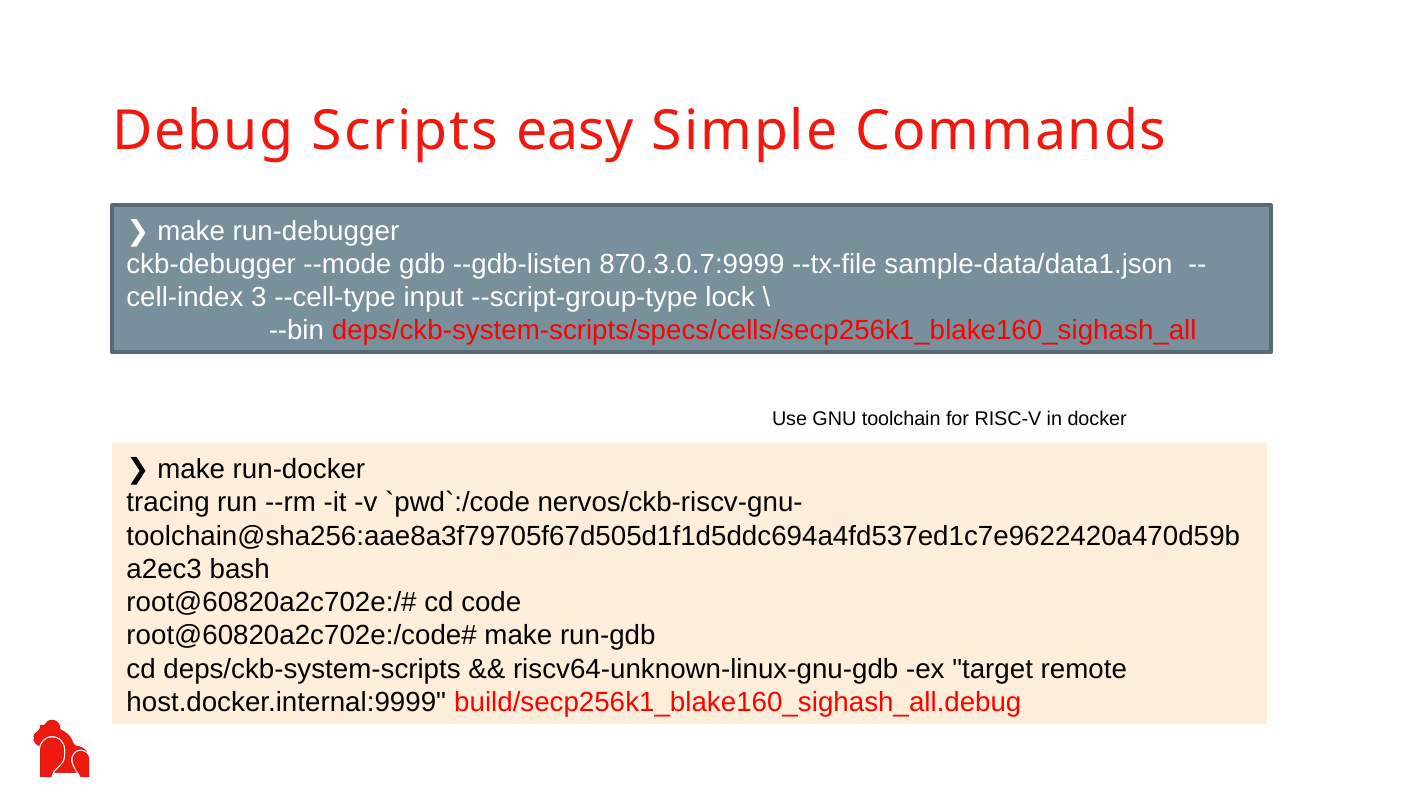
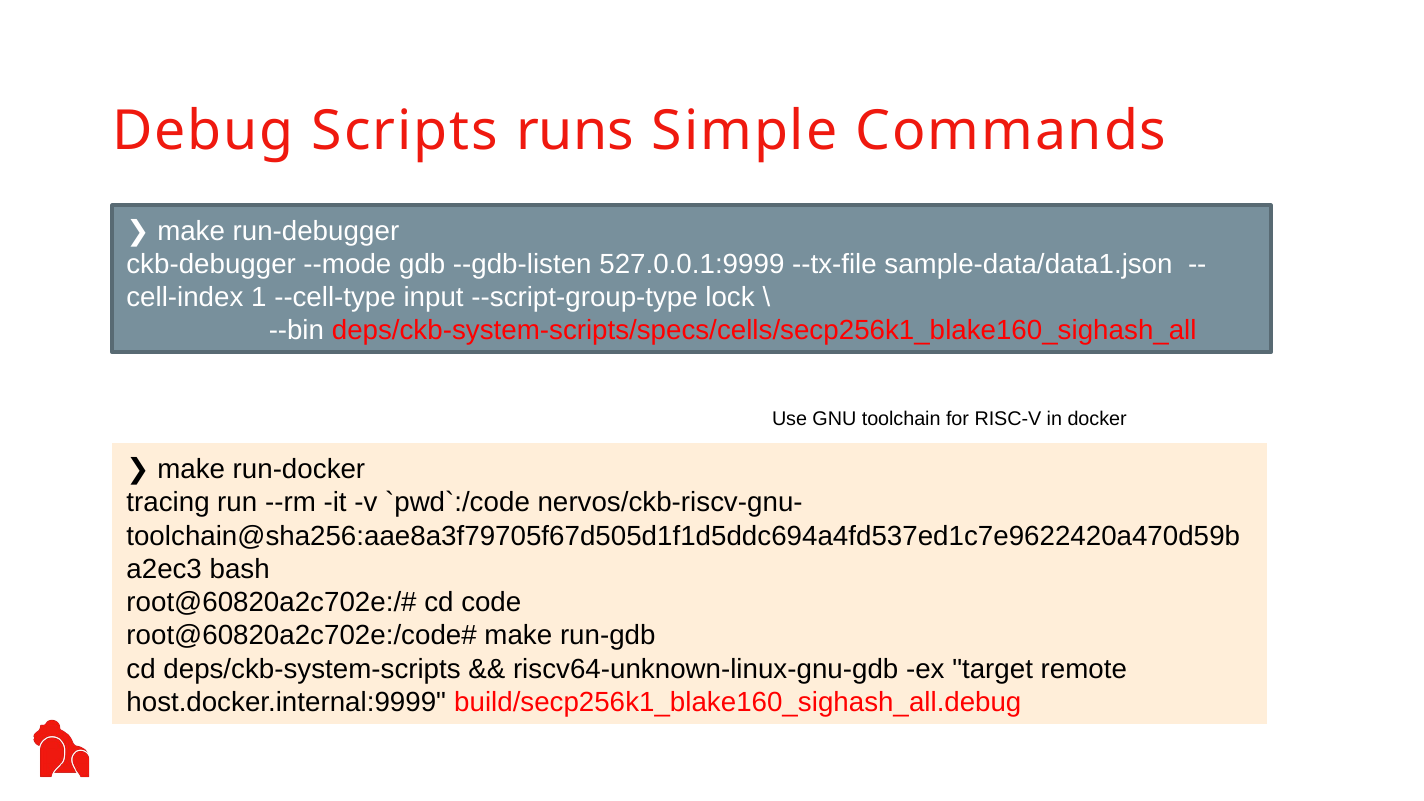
easy: easy -> runs (575, 131)
870.3.0.7:9999: 870.3.0.7:9999 -> 527.0.0.1:9999 (692, 264)
3: 3 -> 1 (259, 297)
